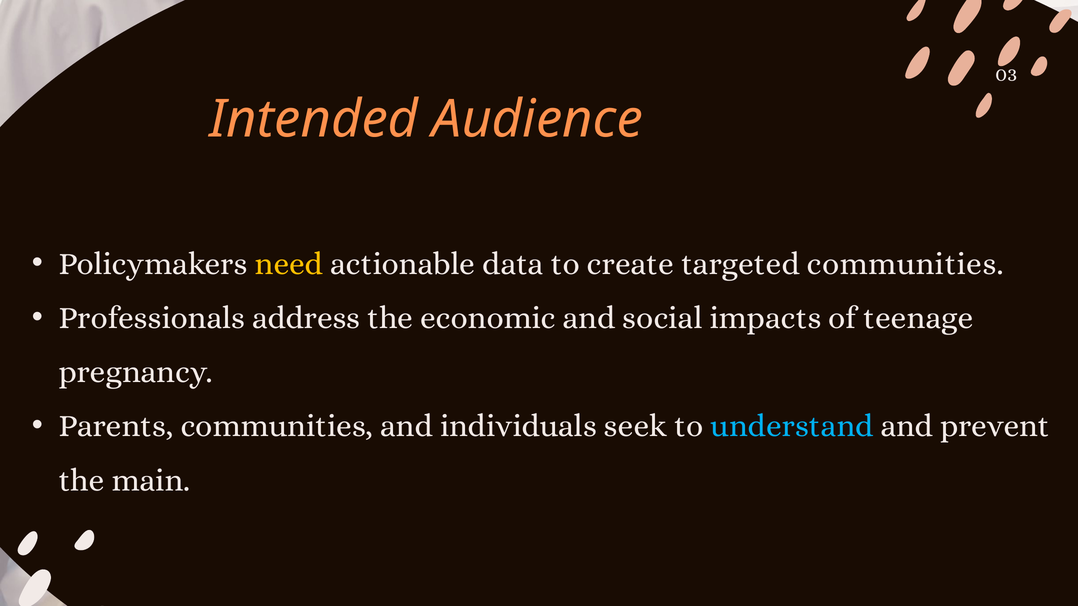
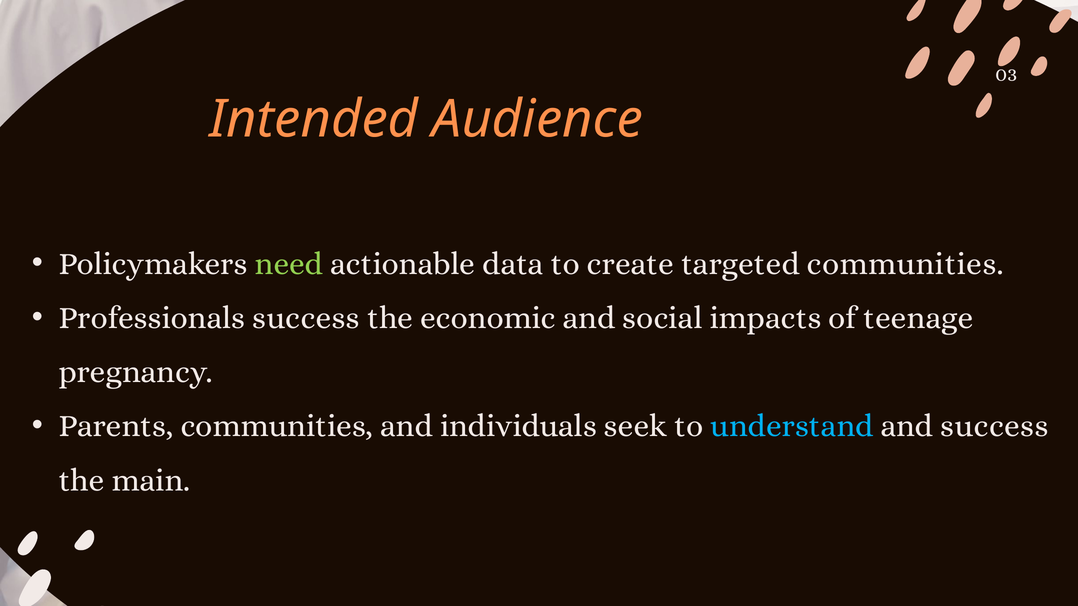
need colour: yellow -> light green (289, 264)
Professionals address: address -> success (306, 318)
and prevent: prevent -> success (995, 426)
